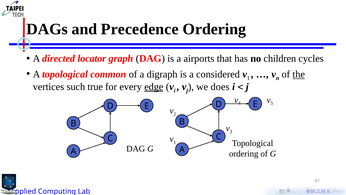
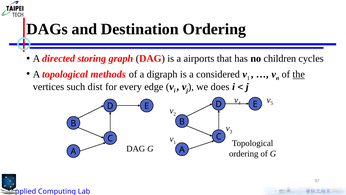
Precedence: Precedence -> Destination (140, 29)
locator: locator -> storing (92, 58)
common: common -> methods (108, 74)
true: true -> dist (95, 87)
edge underline: present -> none (154, 87)
